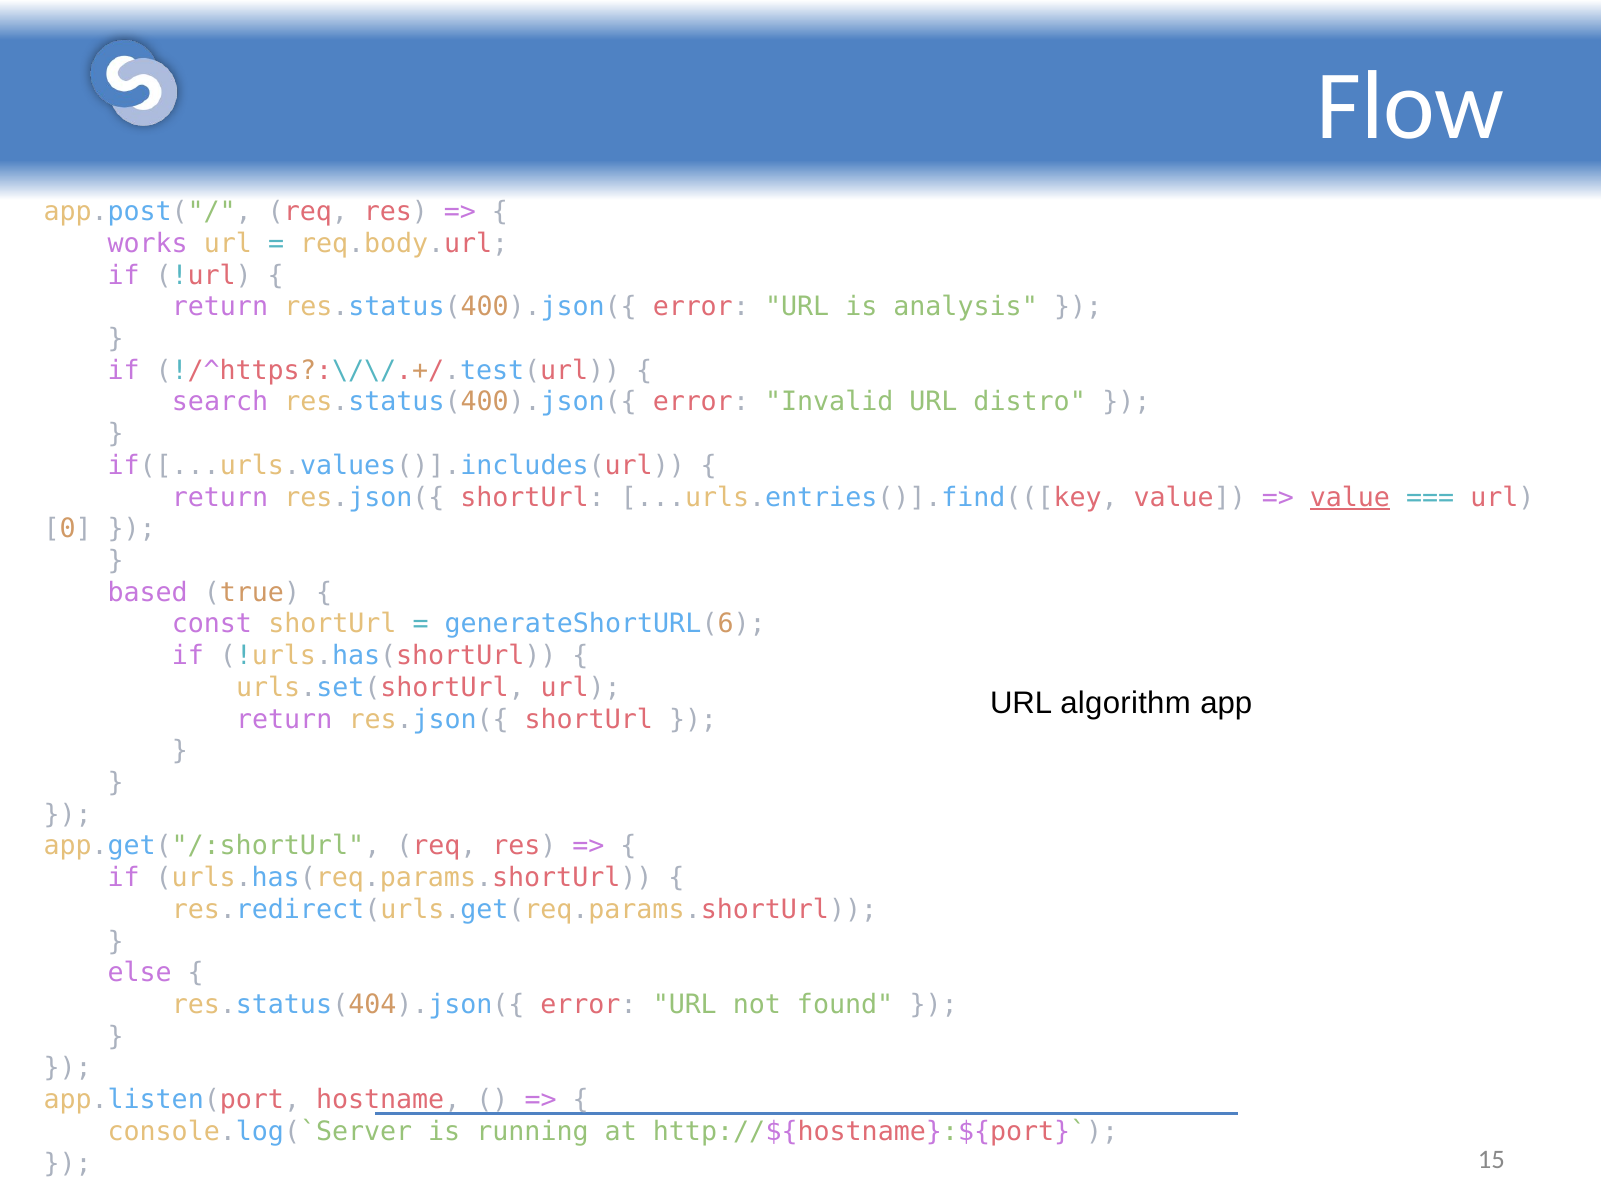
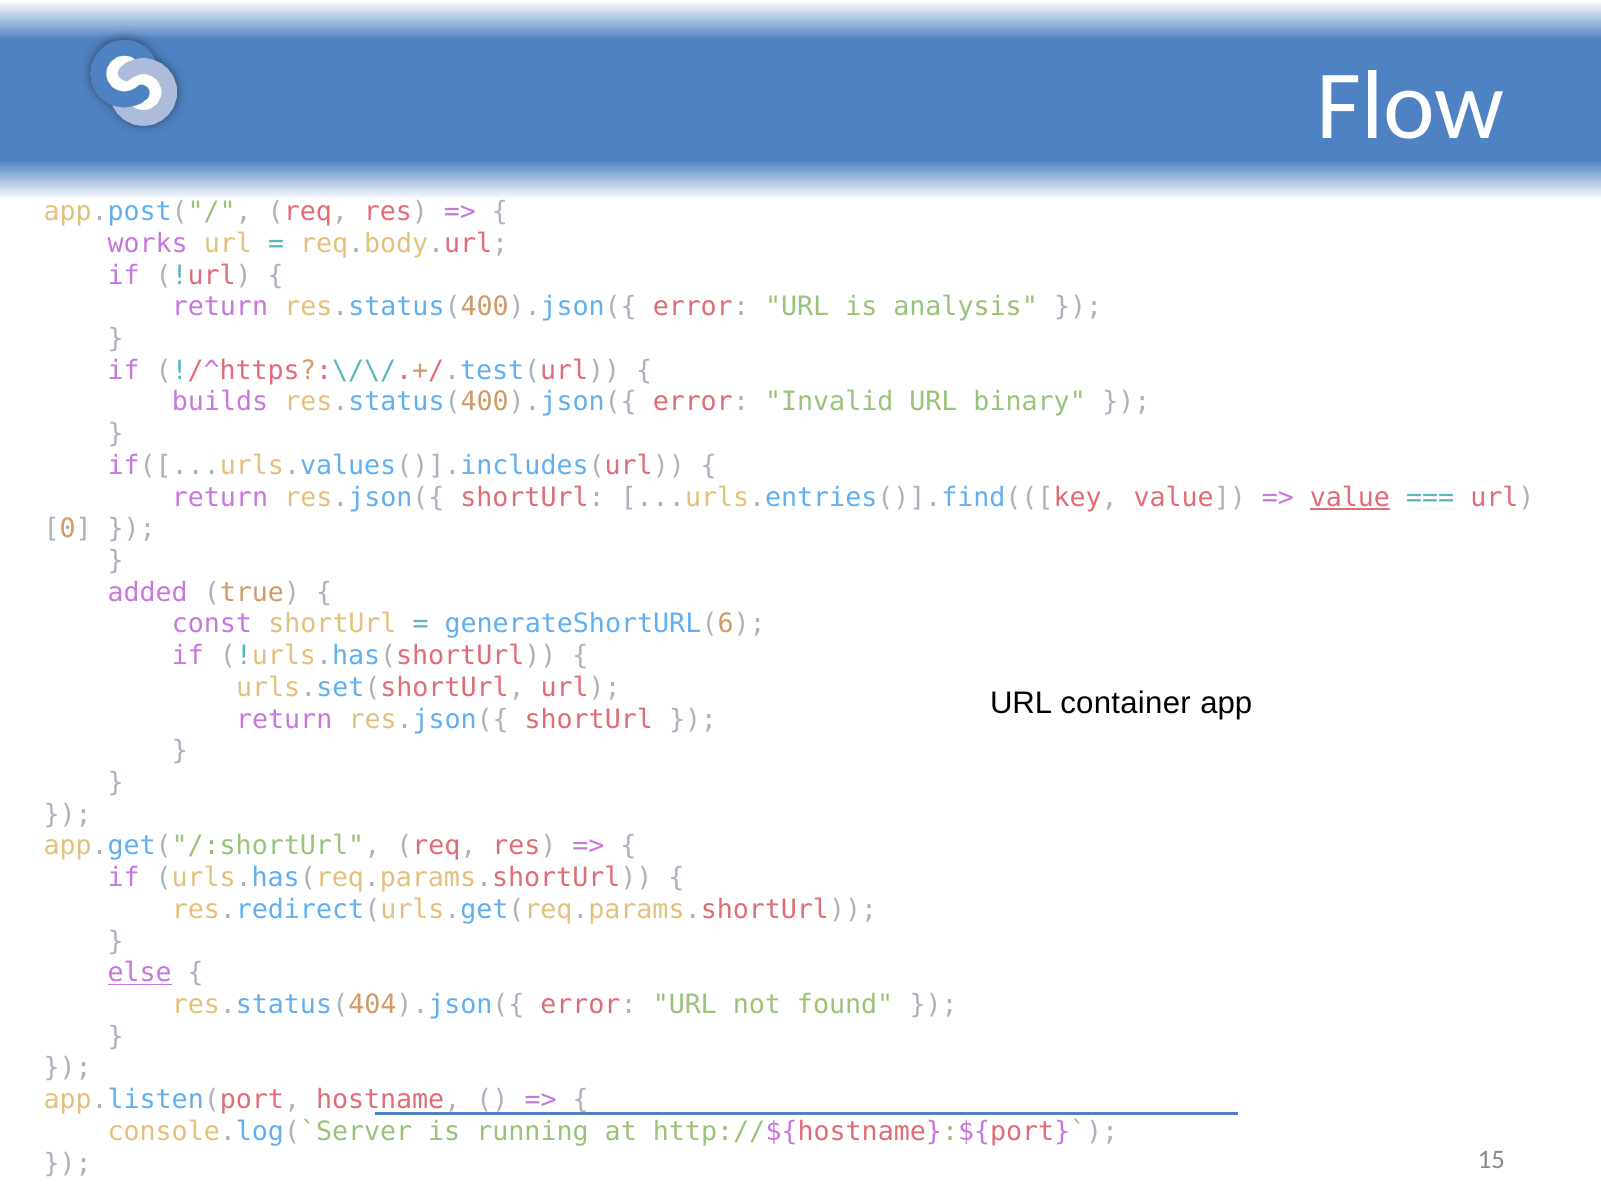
search: search -> builds (220, 402)
distro: distro -> binary (1030, 402)
based: based -> added (148, 592)
algorithm: algorithm -> container (1126, 704)
else underline: none -> present (140, 973)
